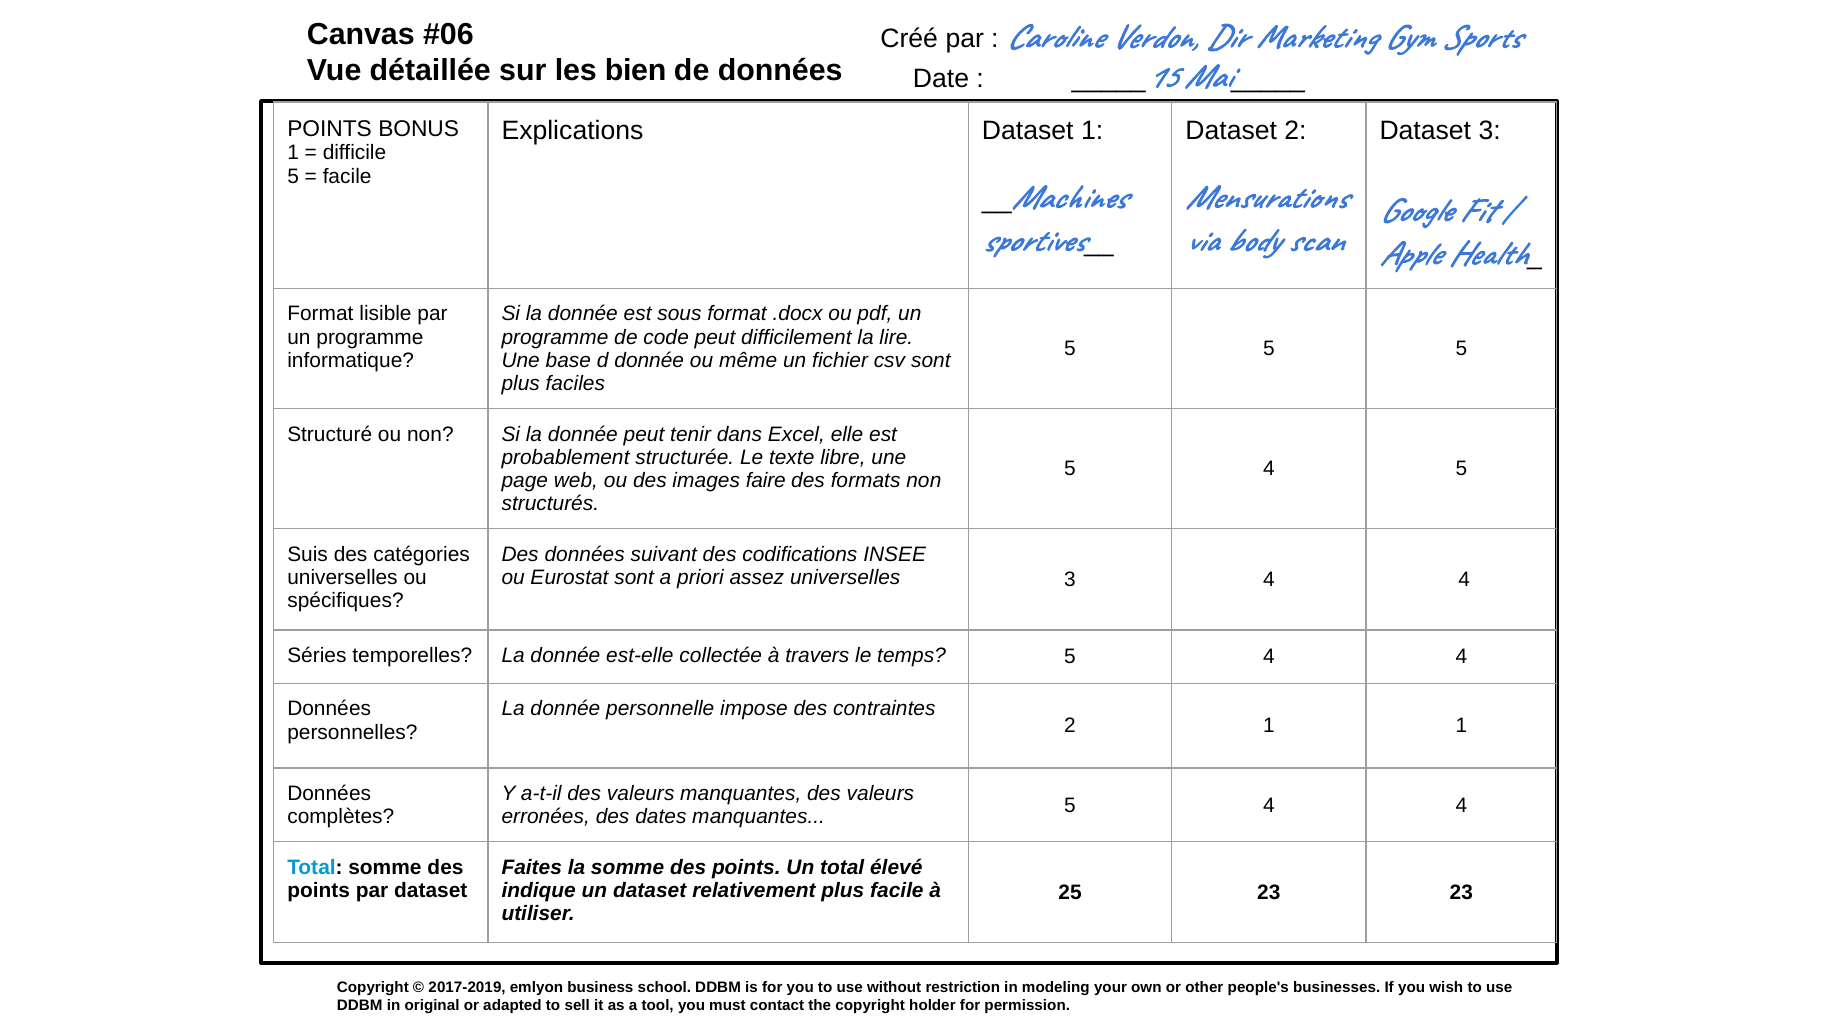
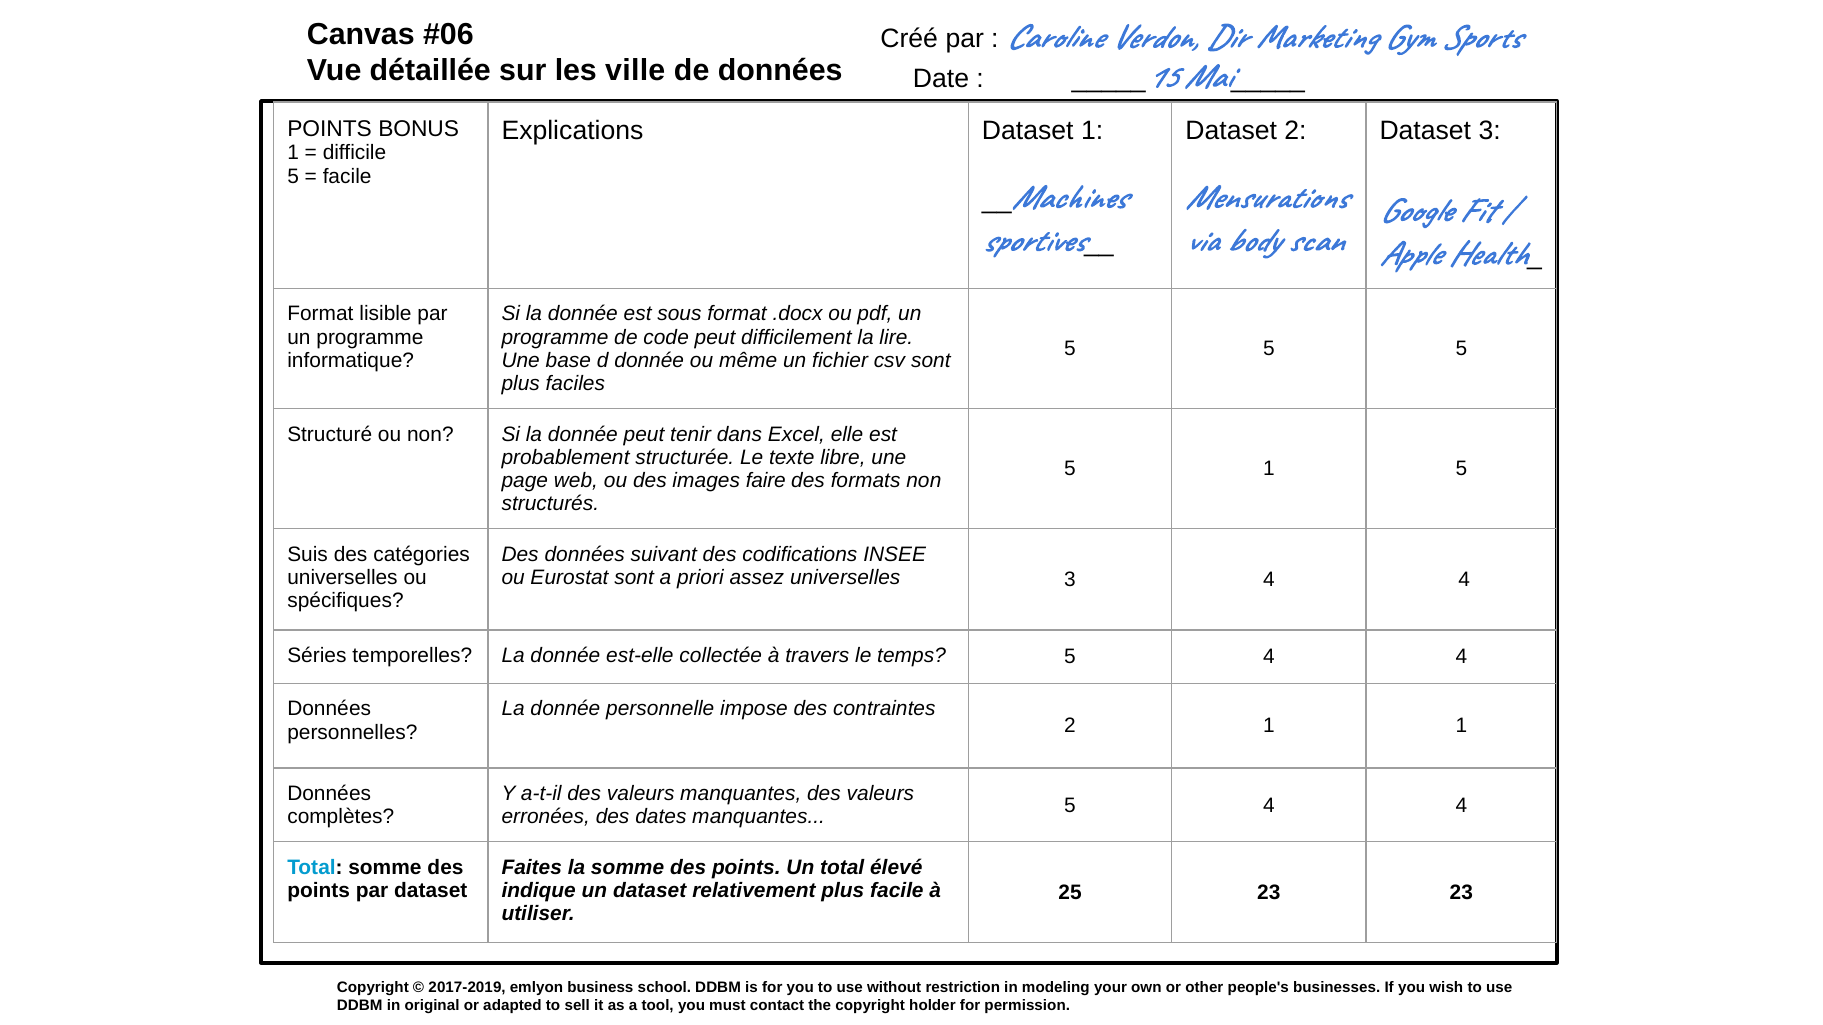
bien: bien -> ville (635, 70)
4: 4 -> 1 (1269, 469)
